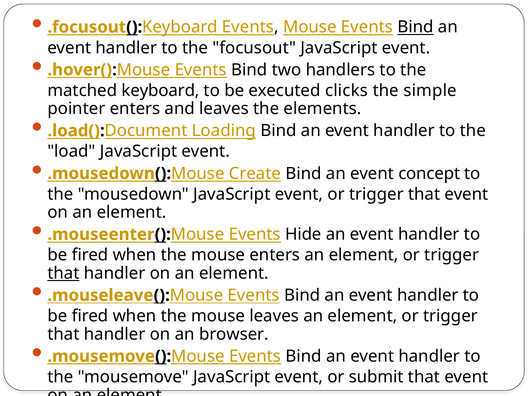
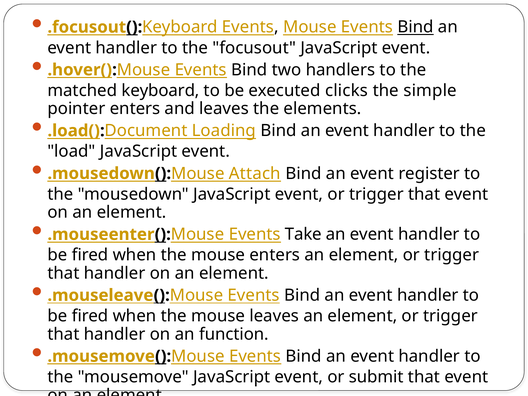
Create: Create -> Attach (255, 173)
concept: concept -> register (429, 173)
Hide: Hide -> Take (303, 234)
that underline: present -> none (63, 273)
browser: browser -> function (234, 334)
